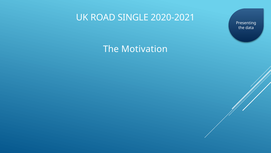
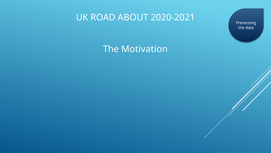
SINGLE: SINGLE -> ABOUT (133, 17)
